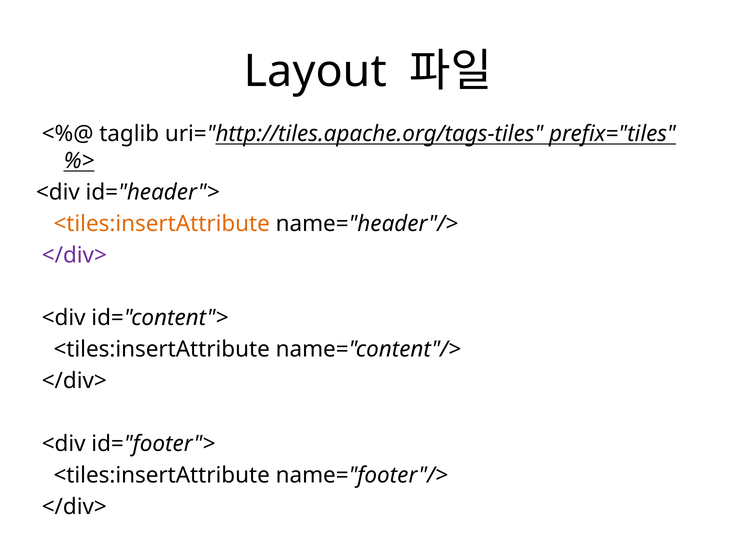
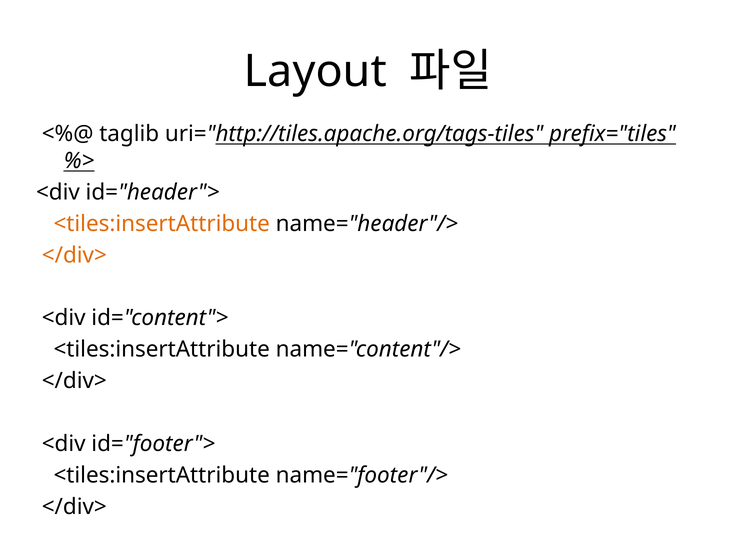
</div> colour: purple -> orange (74, 255)
